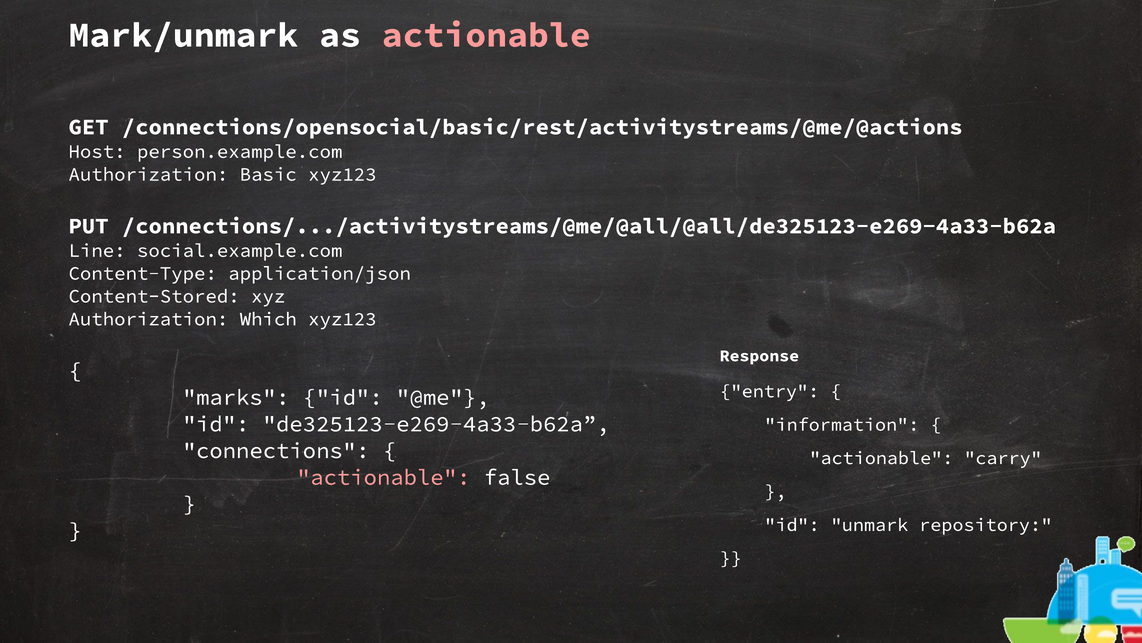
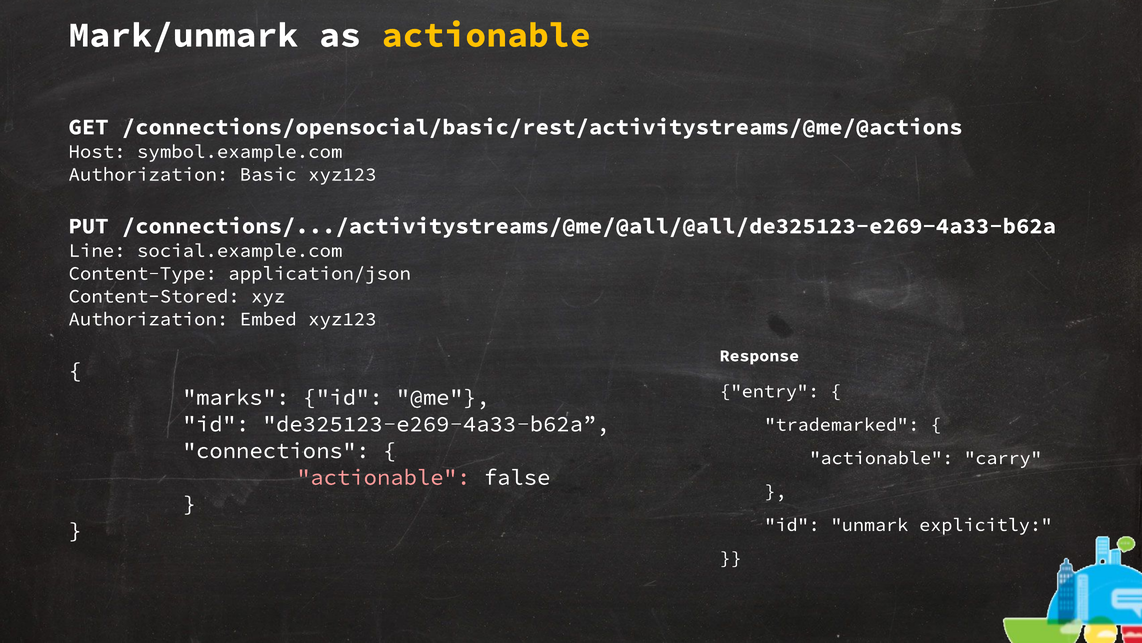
actionable colour: pink -> yellow (486, 35)
person.example.com: person.example.com -> symbol.example.com (240, 152)
Which: Which -> Embed (268, 319)
information: information -> trademarked (842, 425)
repository: repository -> explicitly (986, 525)
